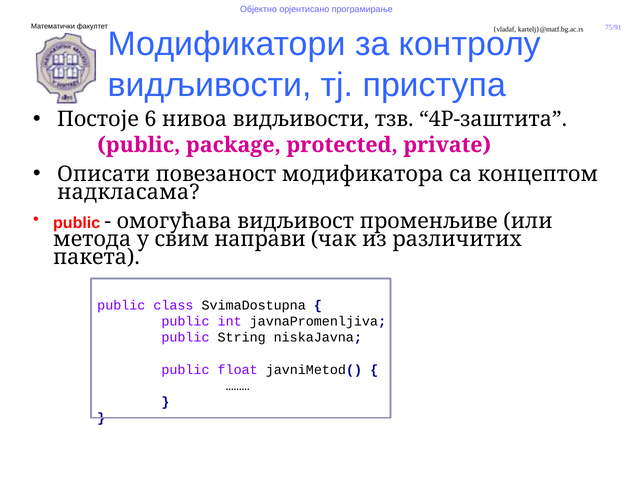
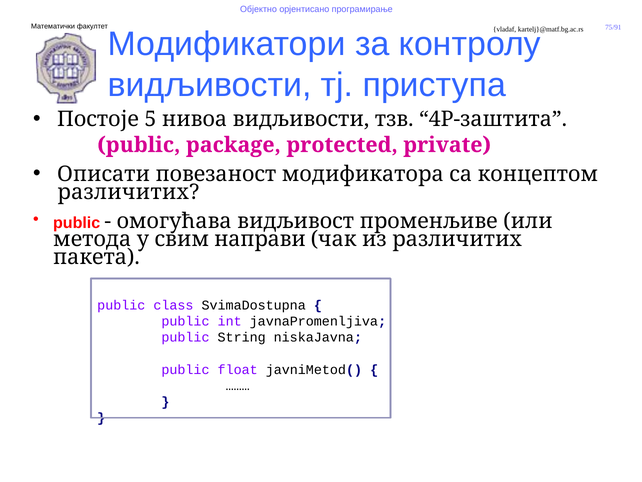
6: 6 -> 5 (150, 119)
надкласама: надкласама -> различитих (128, 192)
